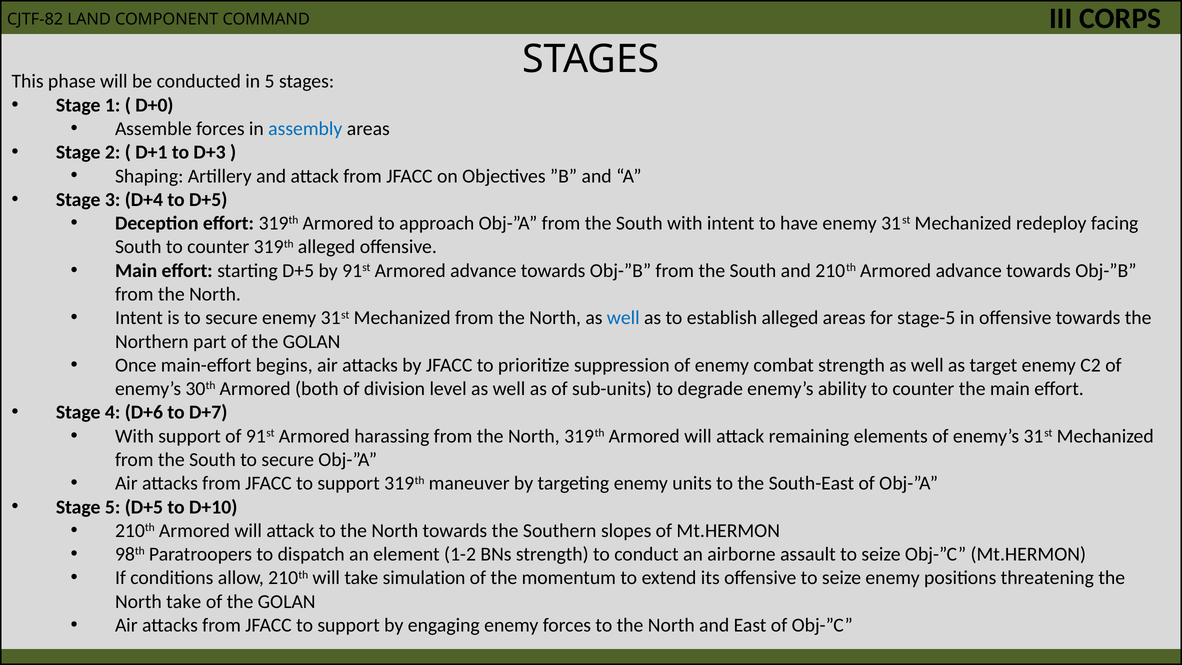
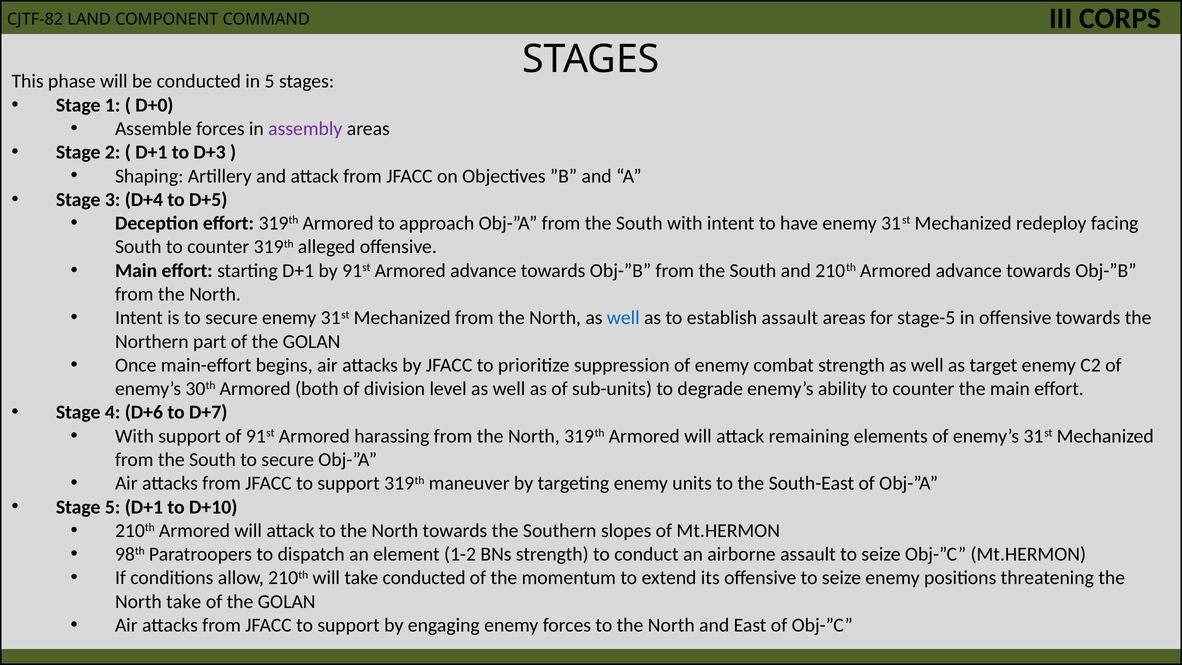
assembly colour: blue -> purple (305, 129)
starting D+5: D+5 -> D+1 (298, 271)
establish alleged: alleged -> assault (790, 318)
5 D+5: D+5 -> D+1 (144, 507)
take simulation: simulation -> conducted (424, 578)
